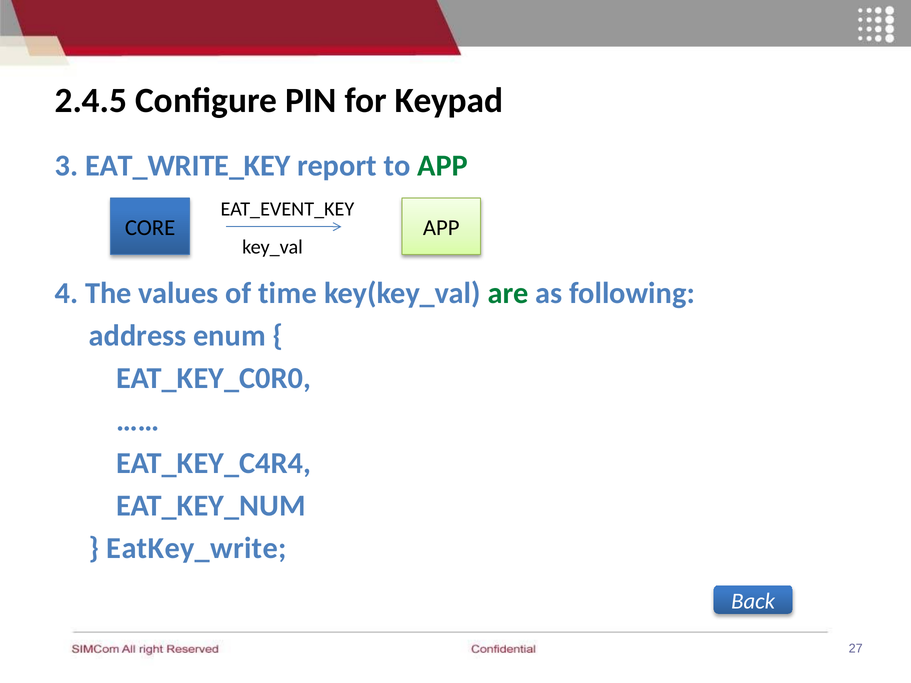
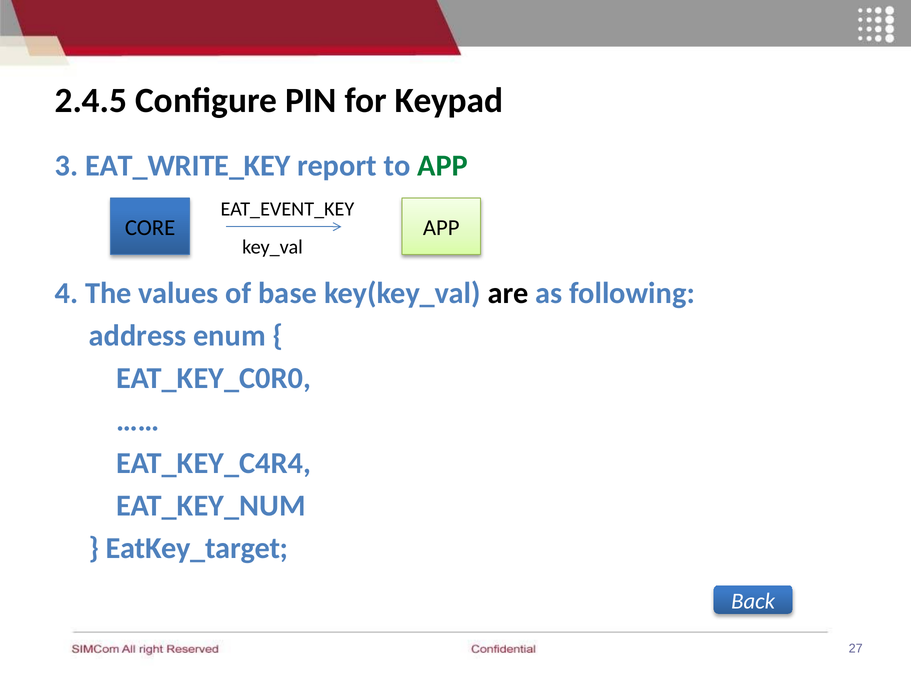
time: time -> base (288, 293)
are colour: green -> black (508, 293)
EatKey_write: EatKey_write -> EatKey_target (197, 548)
